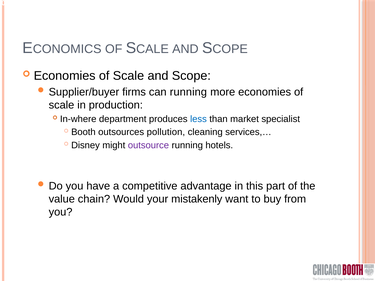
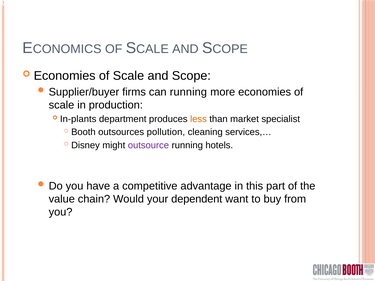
In-where: In-where -> In-plants (78, 119)
less colour: blue -> orange (198, 119)
mistakenly: mistakenly -> dependent (197, 199)
